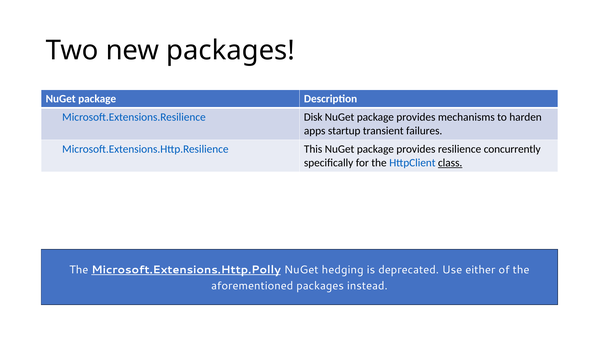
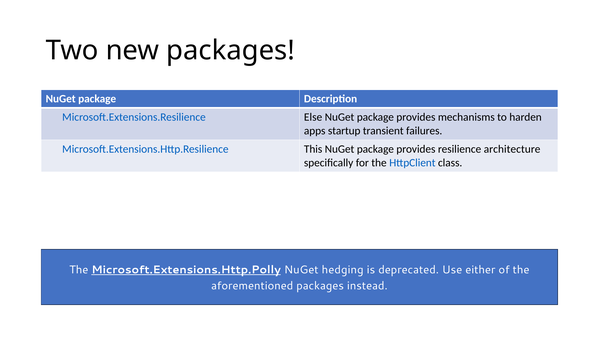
Disk: Disk -> Else (313, 117)
concurrently: concurrently -> architecture (512, 149)
class underline: present -> none (450, 163)
